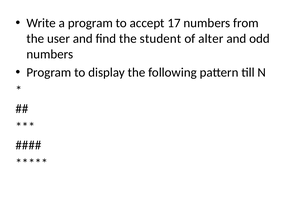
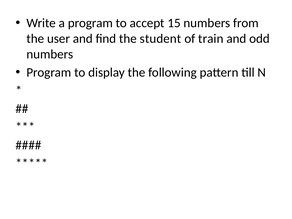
17: 17 -> 15 (174, 23)
alter: alter -> train (211, 39)
